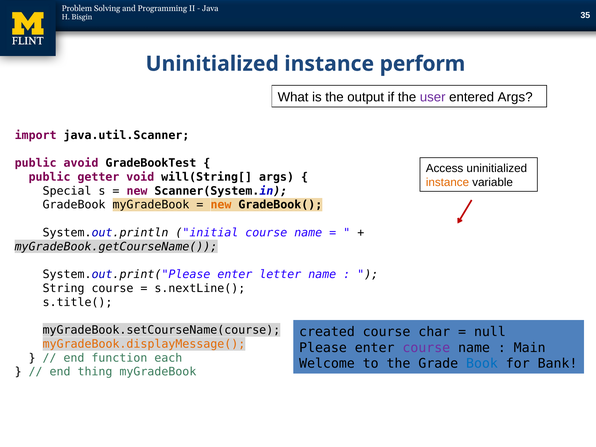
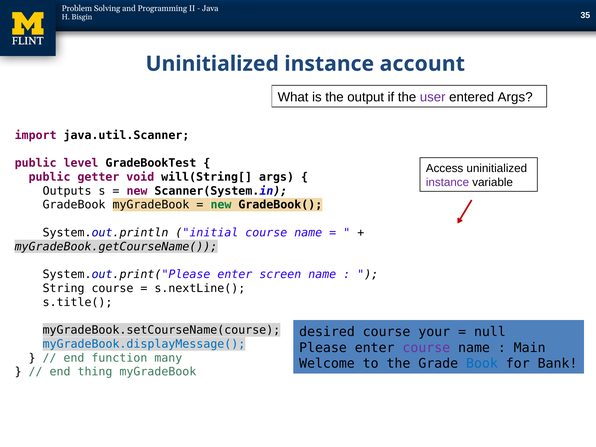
perform: perform -> account (422, 64)
avoid: avoid -> level (81, 163)
instance colour: orange -> purple (447, 182)
Special: Special -> Outputs (67, 191)
new colour: orange -> green (221, 205)
letter: letter -> screen (280, 274)
created: created -> desired (327, 332)
char: char -> your (434, 332)
myGradeBook.displayMessage( colour: orange -> blue (144, 344)
each: each -> many (168, 358)
